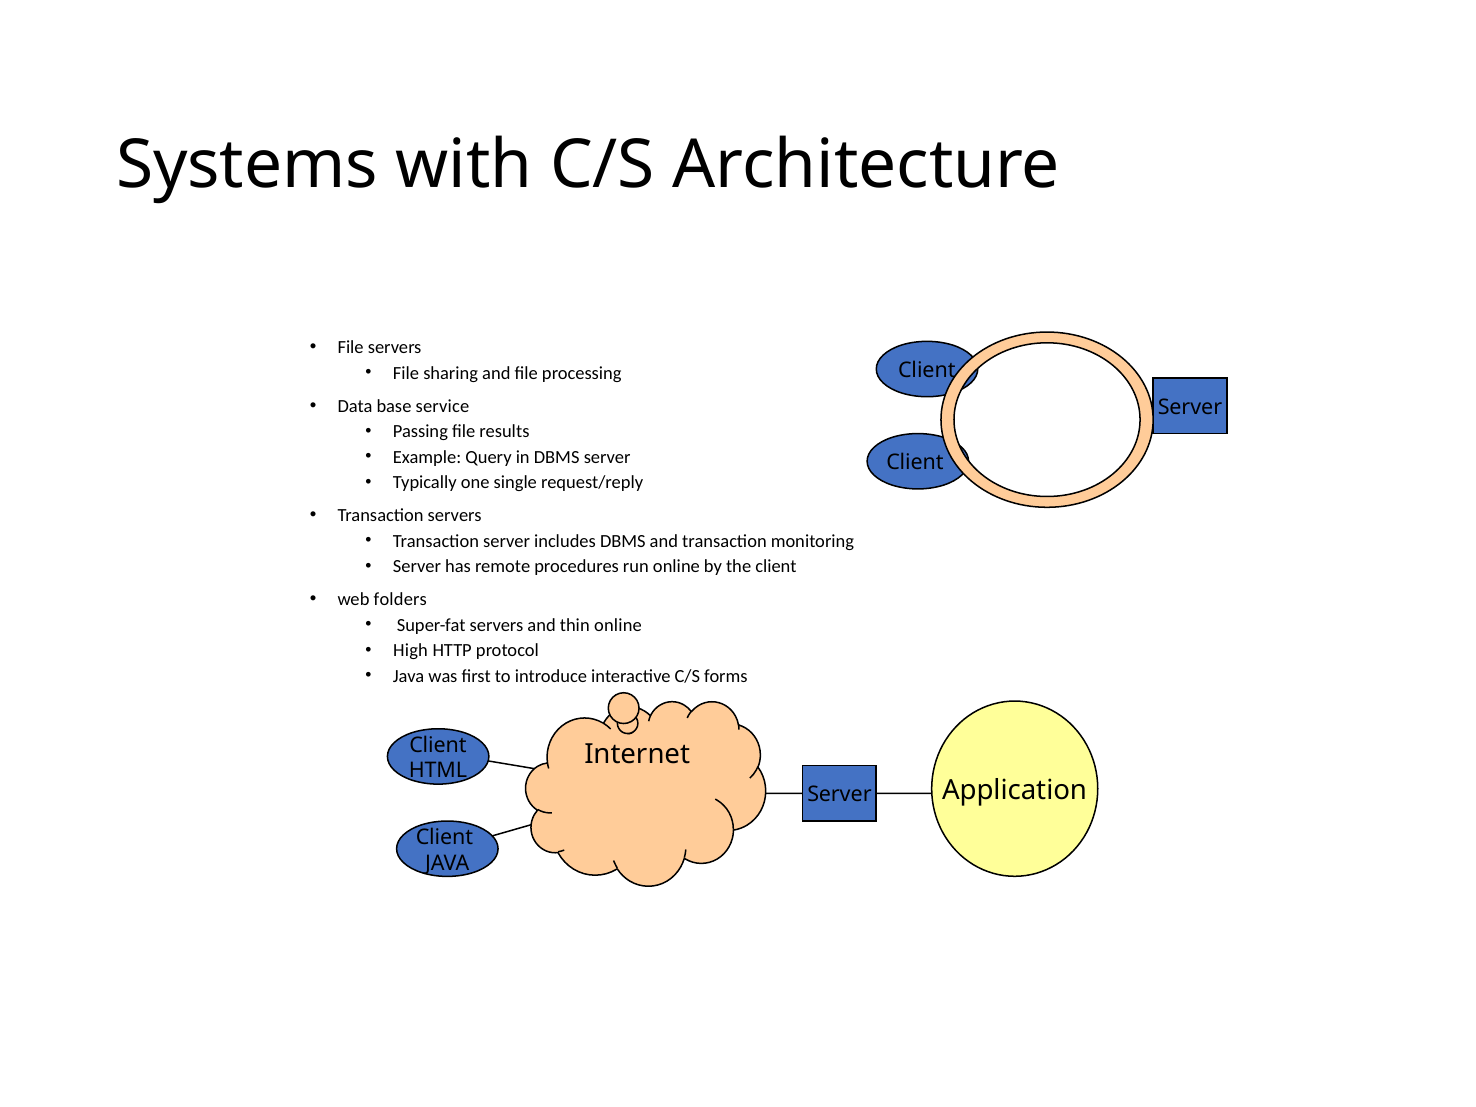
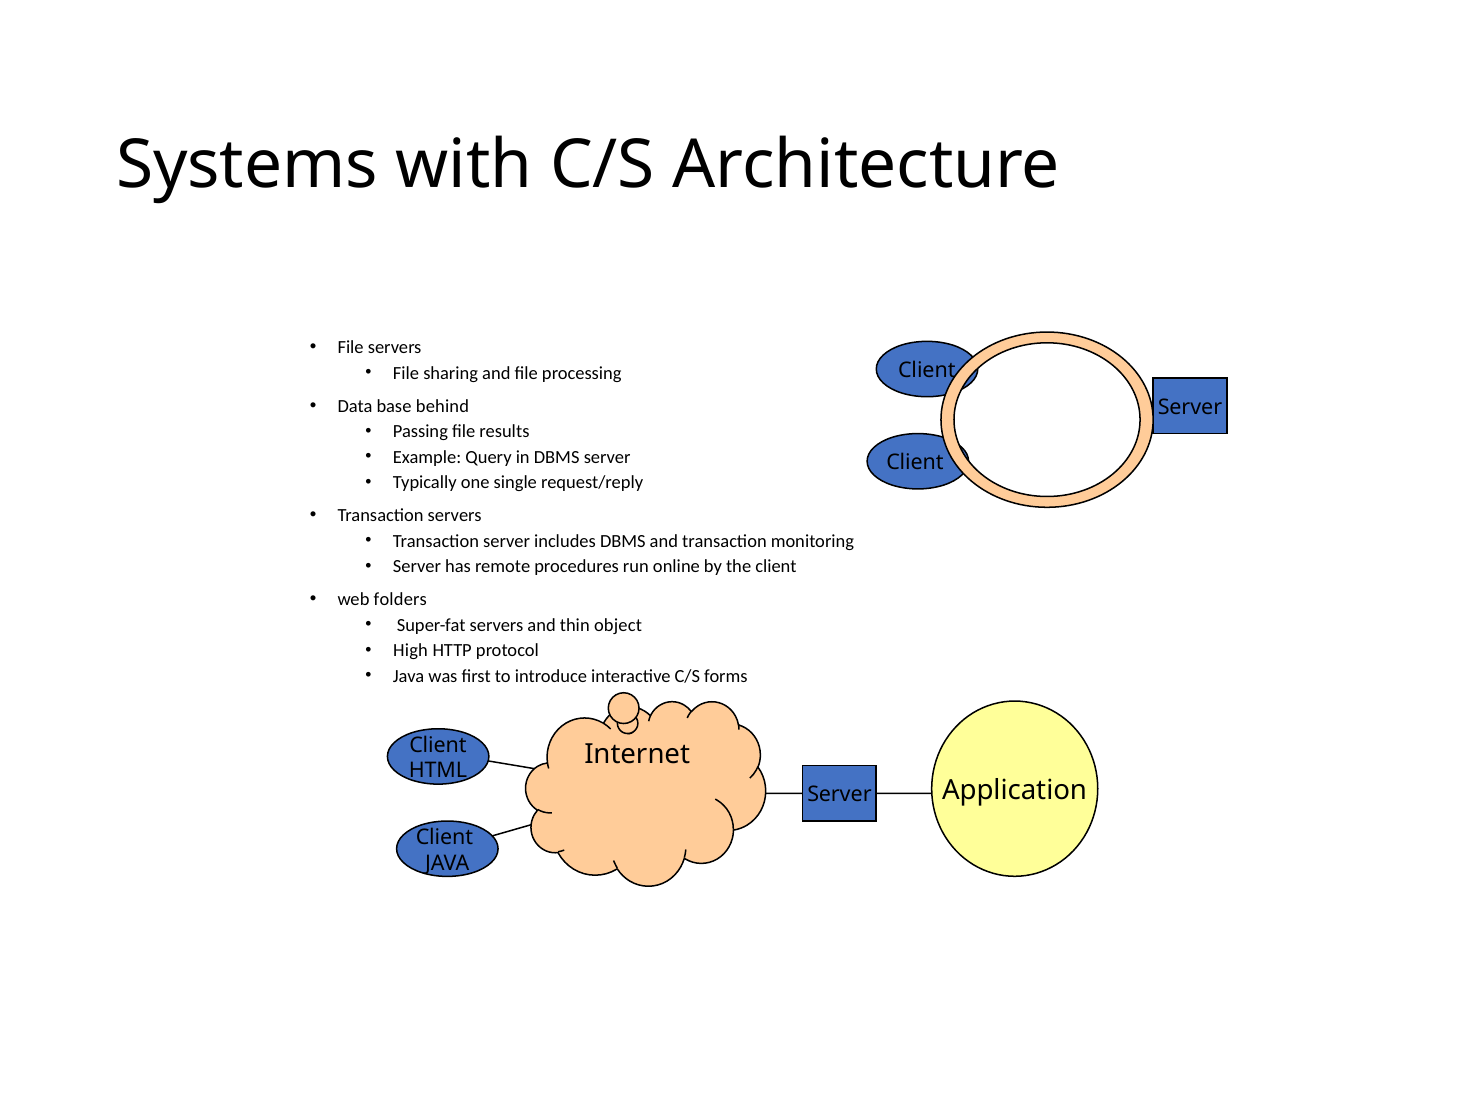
service: service -> behind (442, 406)
thin online: online -> object (618, 625)
